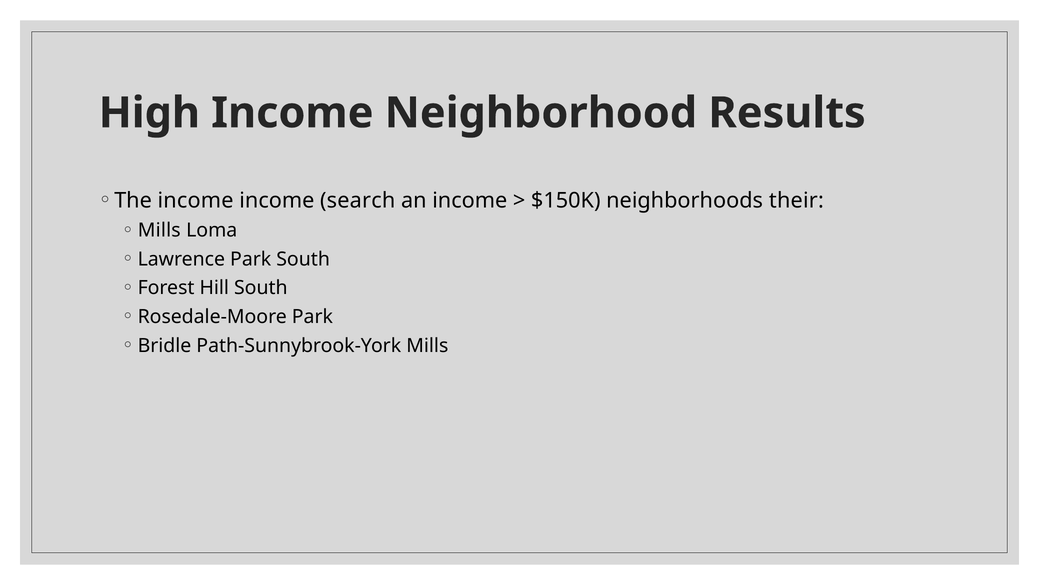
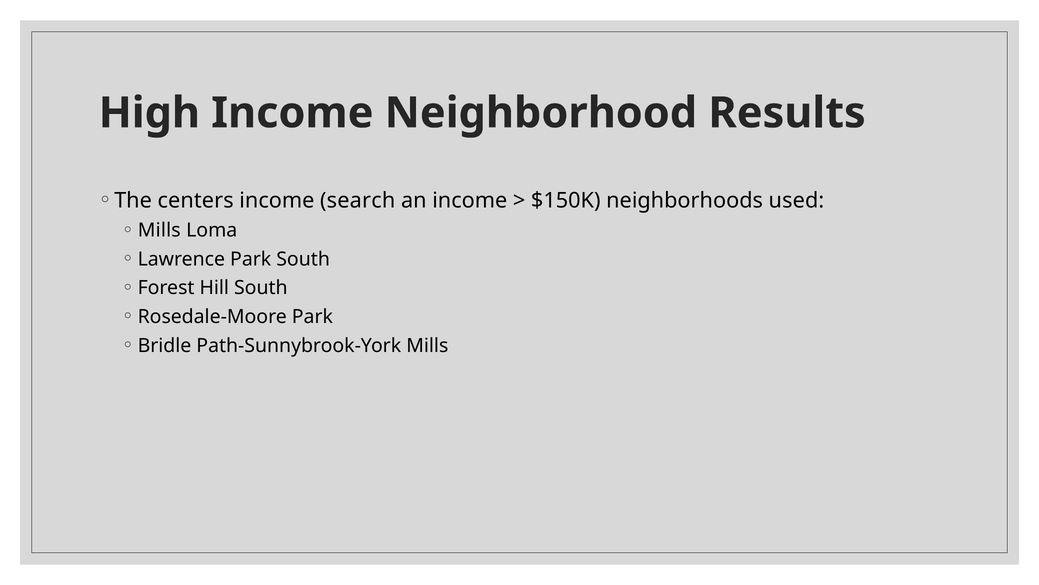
The income: income -> centers (196, 200)
their: their -> used (796, 200)
